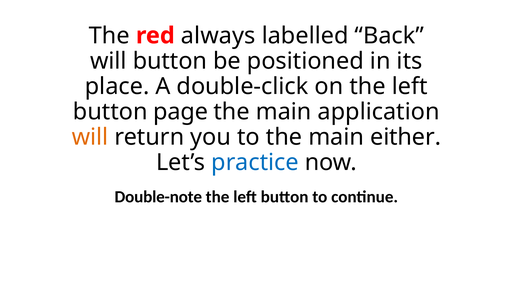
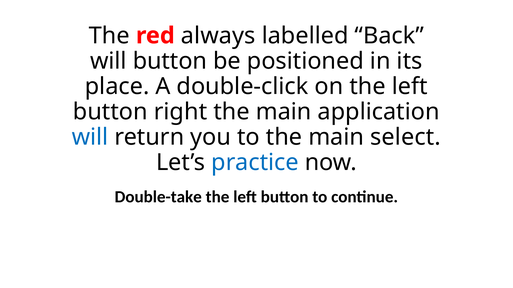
page: page -> right (180, 112)
will colour: orange -> blue (90, 137)
either: either -> select (405, 137)
Double-note: Double-note -> Double-take (158, 197)
